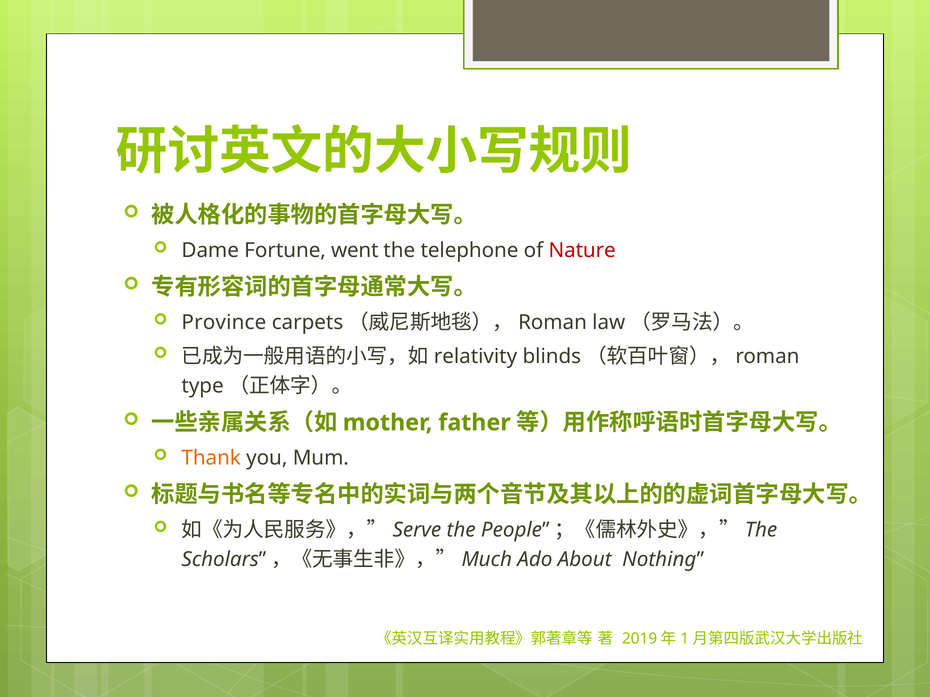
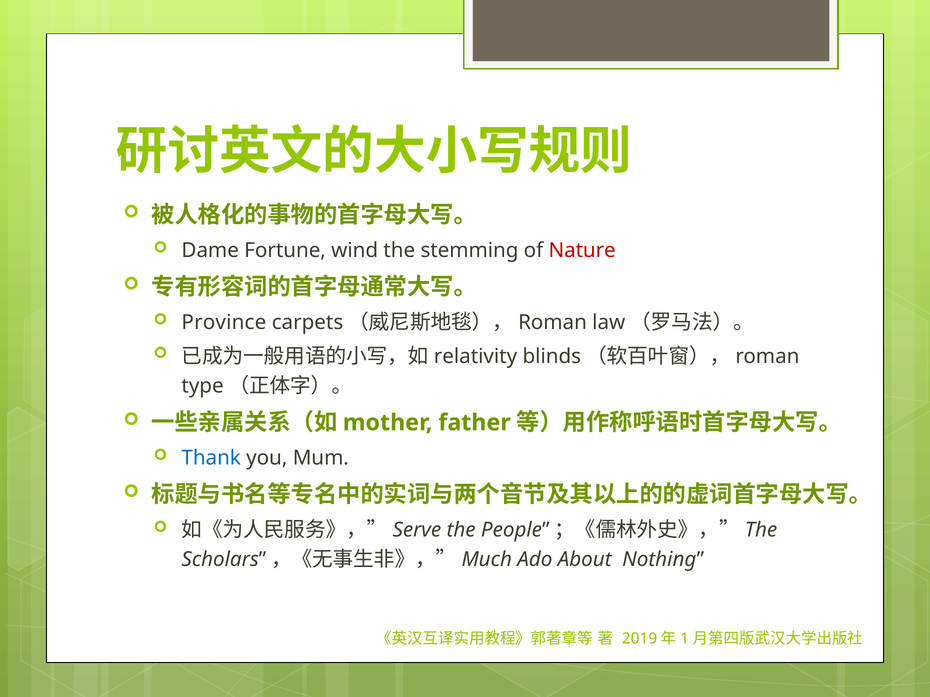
went: went -> wind (355, 251)
telephone: telephone -> stemming (469, 251)
Thank colour: orange -> blue (211, 458)
